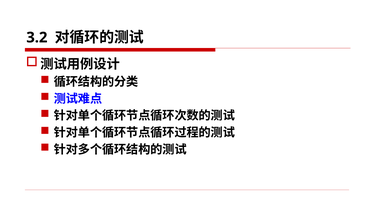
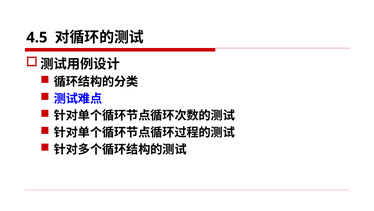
3.2: 3.2 -> 4.5 (37, 37)
